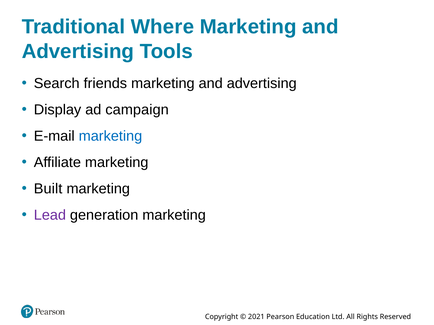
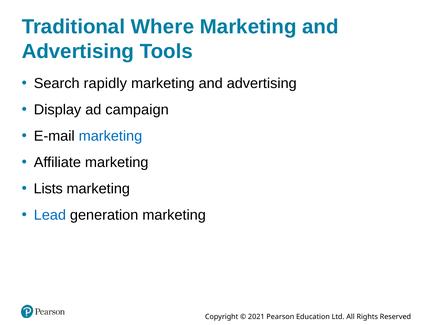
friends: friends -> rapidly (105, 84)
Built: Built -> Lists (48, 189)
Lead colour: purple -> blue (50, 216)
